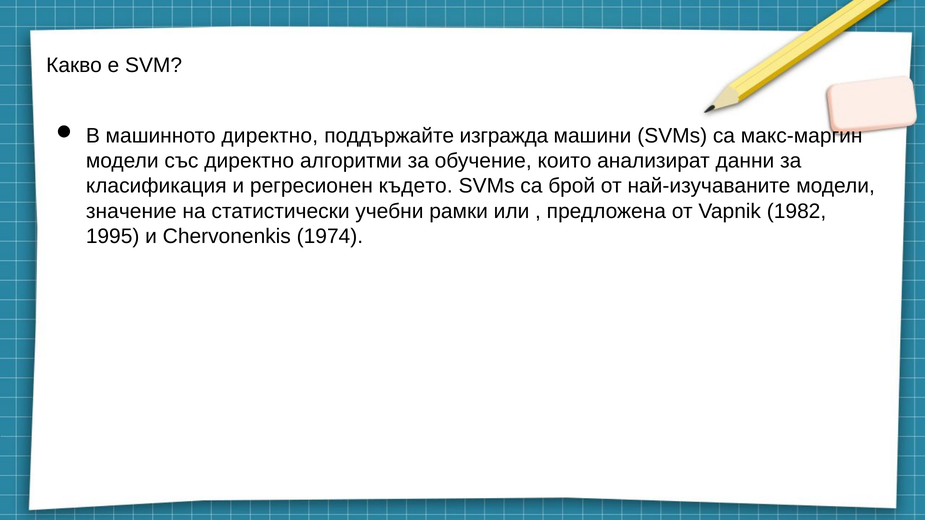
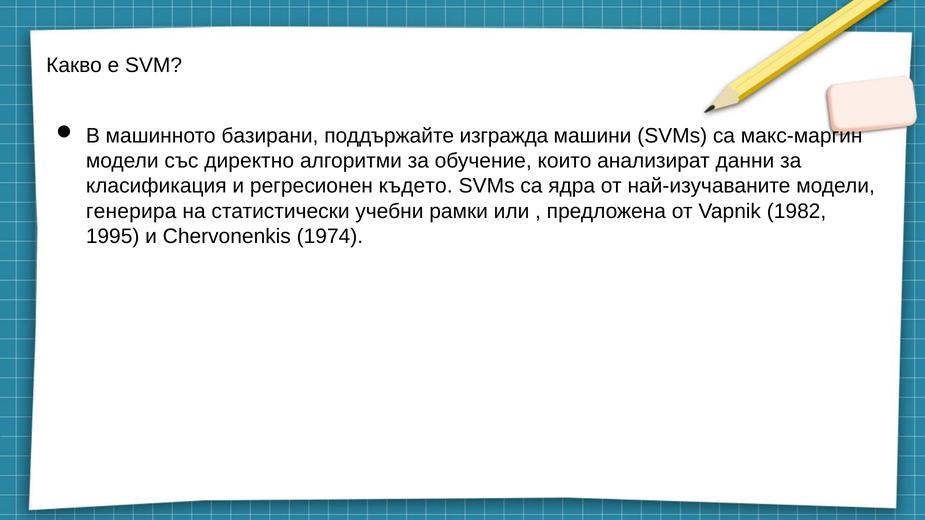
машинното директно: директно -> базирани (270, 136)
брой: брой -> ядра (572, 186)
значение: значение -> генерира (131, 211)
